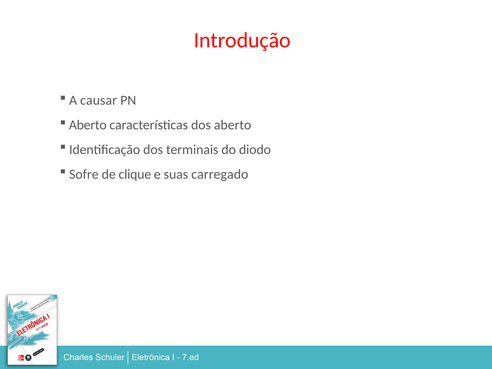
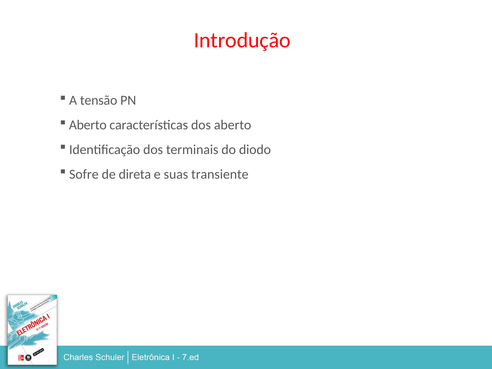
causar: causar -> tensão (99, 100)
clique: clique -> direta (135, 174)
carregado: carregado -> transiente (220, 174)
